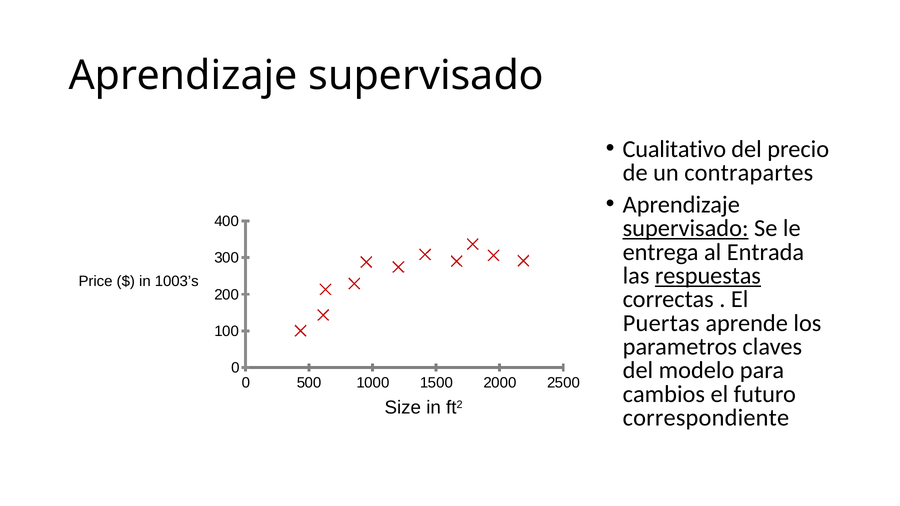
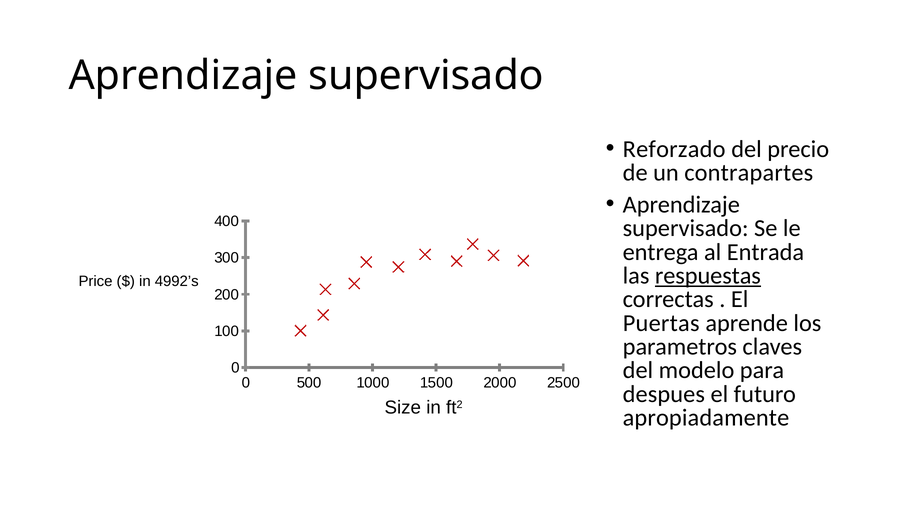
Cualitativo: Cualitativo -> Reforzado (674, 149)
supervisado underline: present -> none (686, 228)
1003’s: 1003’s -> 4992’s (177, 282)
cambios: cambios -> despues (664, 394)
correspondiente: correspondiente -> apropiadamente (706, 418)
